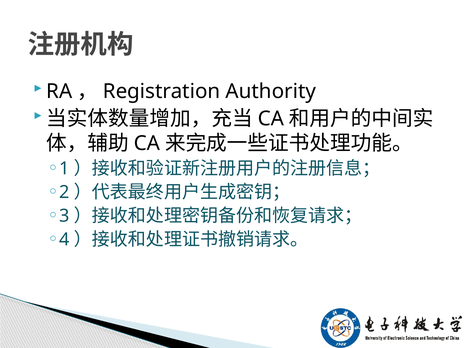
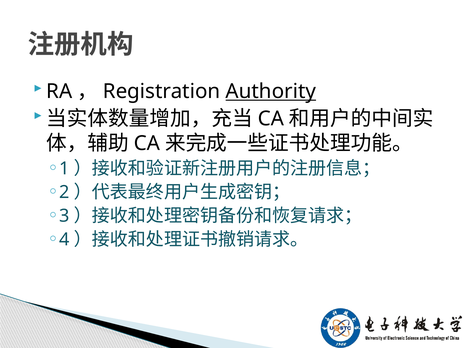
Authority underline: none -> present (271, 91)
